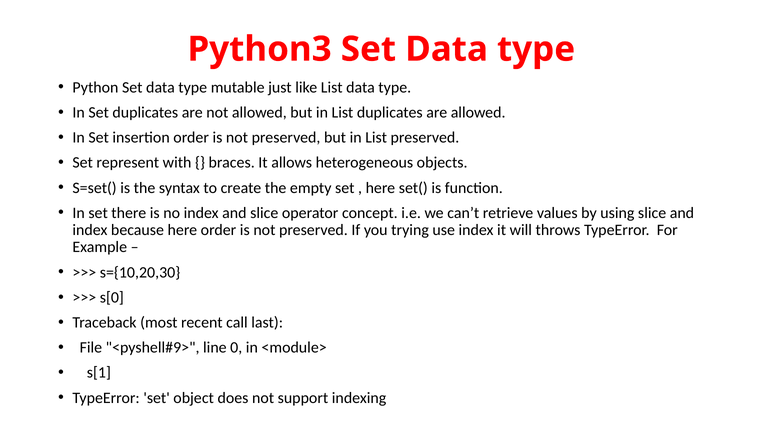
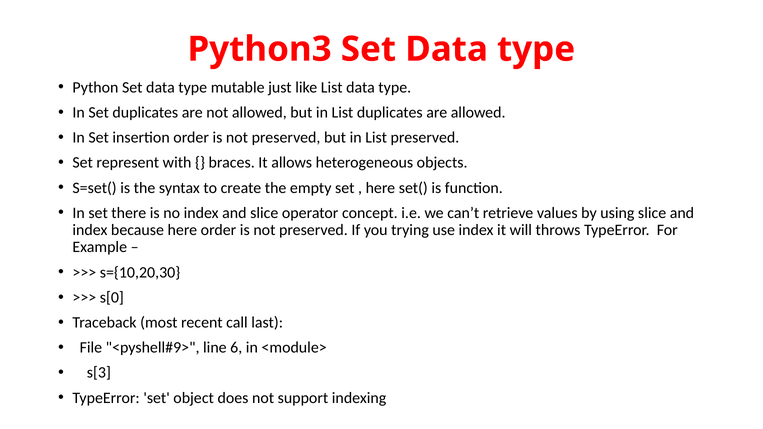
0: 0 -> 6 (236, 348)
s[1: s[1 -> s[3 (99, 373)
